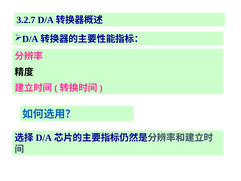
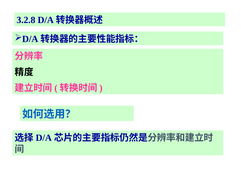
3.2.7: 3.2.7 -> 3.2.8 (26, 20)
